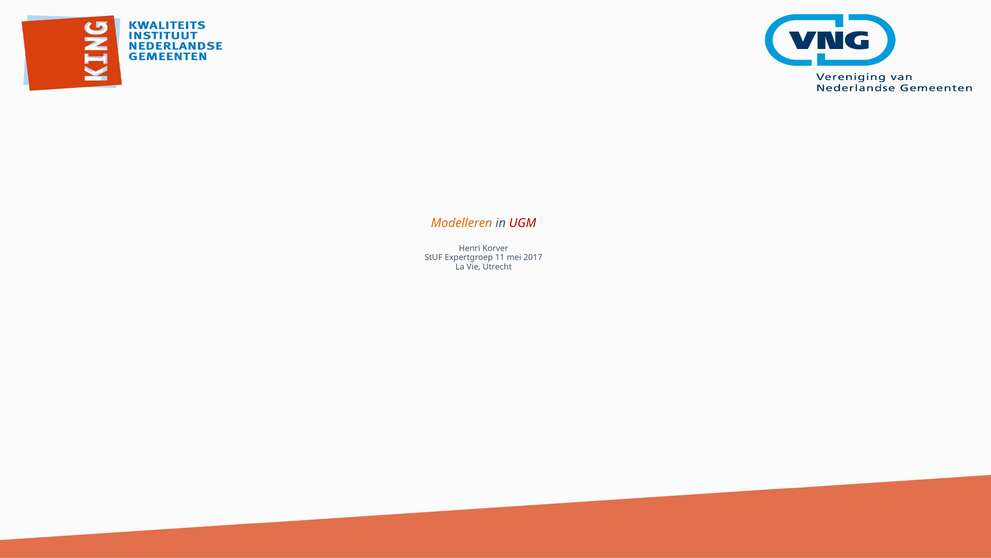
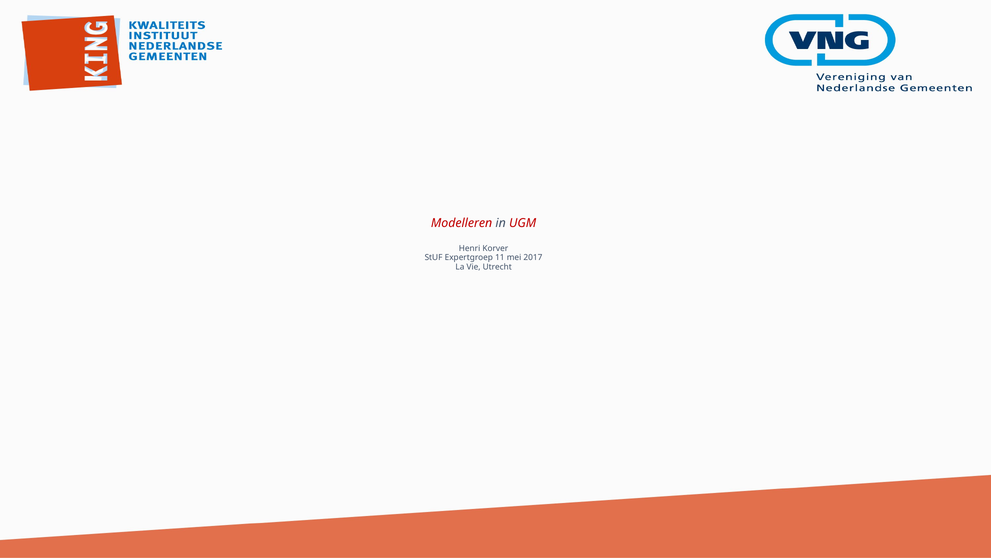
Modelleren colour: orange -> red (462, 223)
